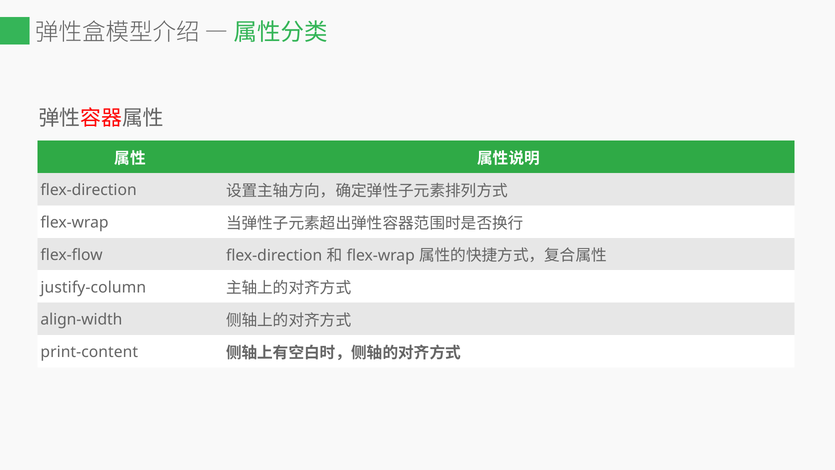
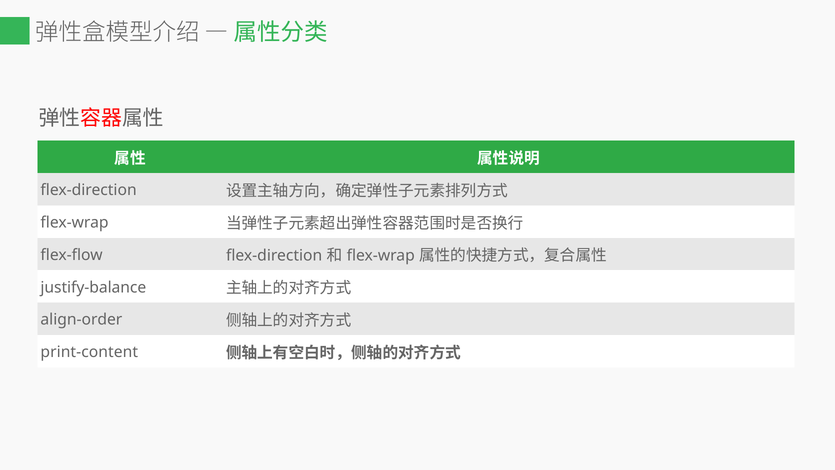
justify-column: justify-column -> justify-balance (93, 287)
align-width: align-width -> align-order (81, 319)
